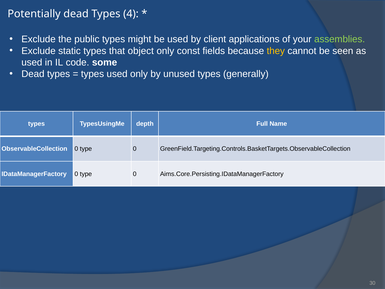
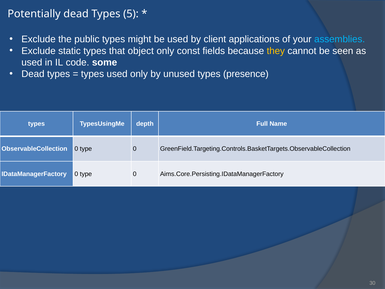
4: 4 -> 5 (131, 14)
assemblies colour: light green -> light blue (340, 39)
generally: generally -> presence (246, 74)
